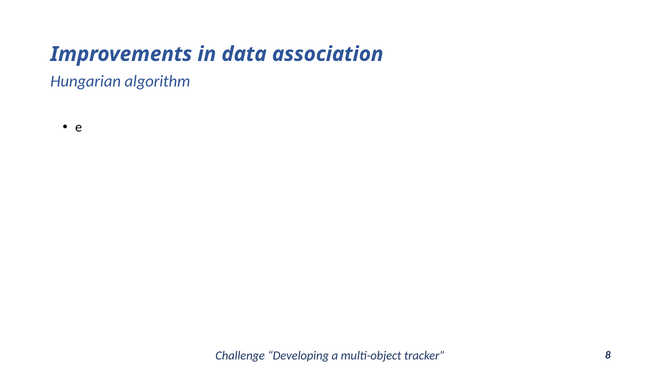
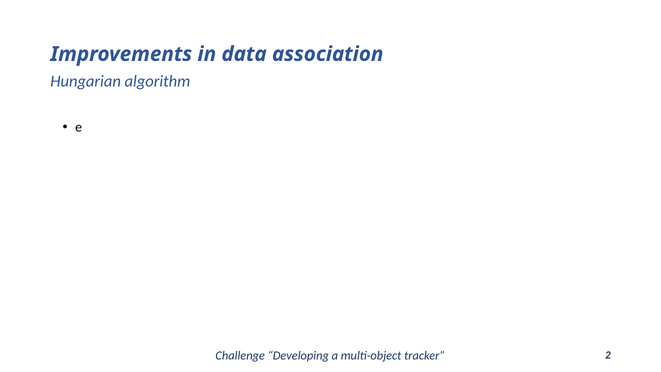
8: 8 -> 2 (608, 355)
